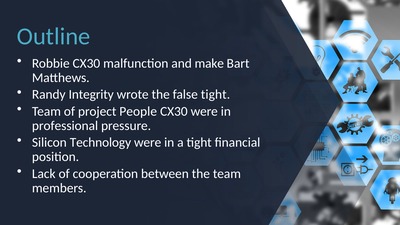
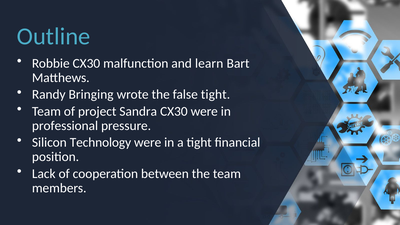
make: make -> learn (209, 63)
Integrity: Integrity -> Bringing (91, 94)
People: People -> Sandra (138, 111)
